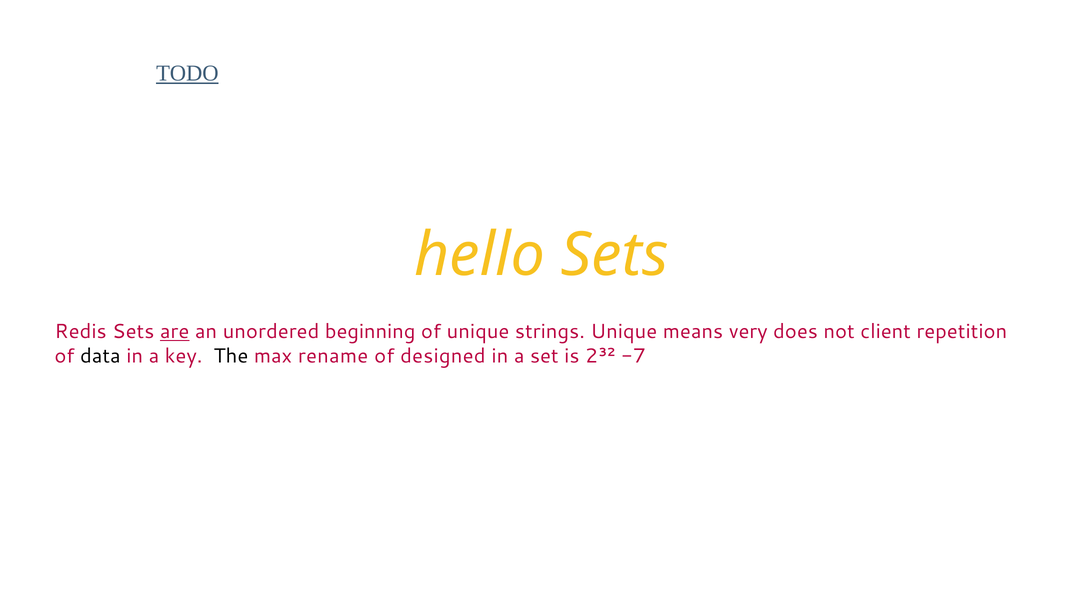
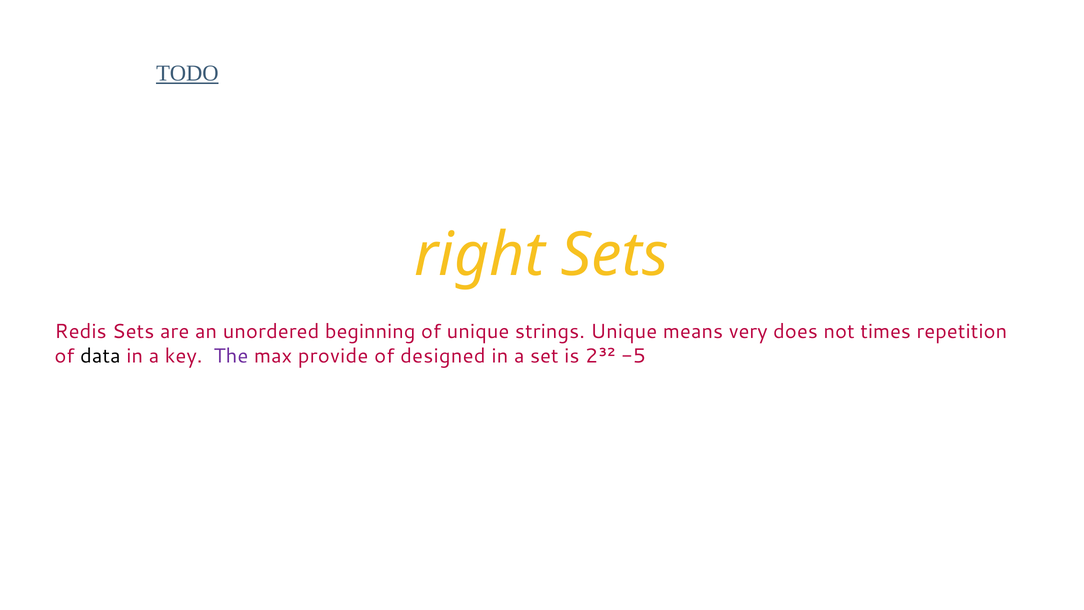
hello: hello -> right (480, 255)
are underline: present -> none (175, 332)
client: client -> times (886, 332)
The colour: black -> purple (231, 356)
rename: rename -> provide (333, 356)
-7: -7 -> -5 (633, 356)
